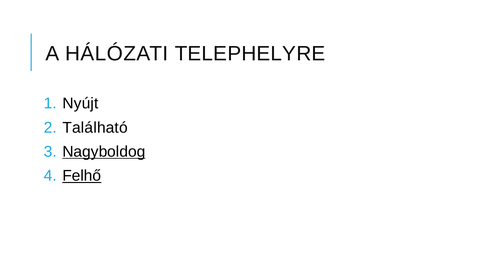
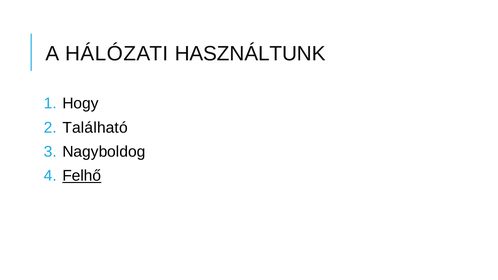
TELEPHELYRE: TELEPHELYRE -> HASZNÁLTUNK (250, 54)
Nyújt: Nyújt -> Hogy (81, 104)
Nagyboldog underline: present -> none (104, 152)
